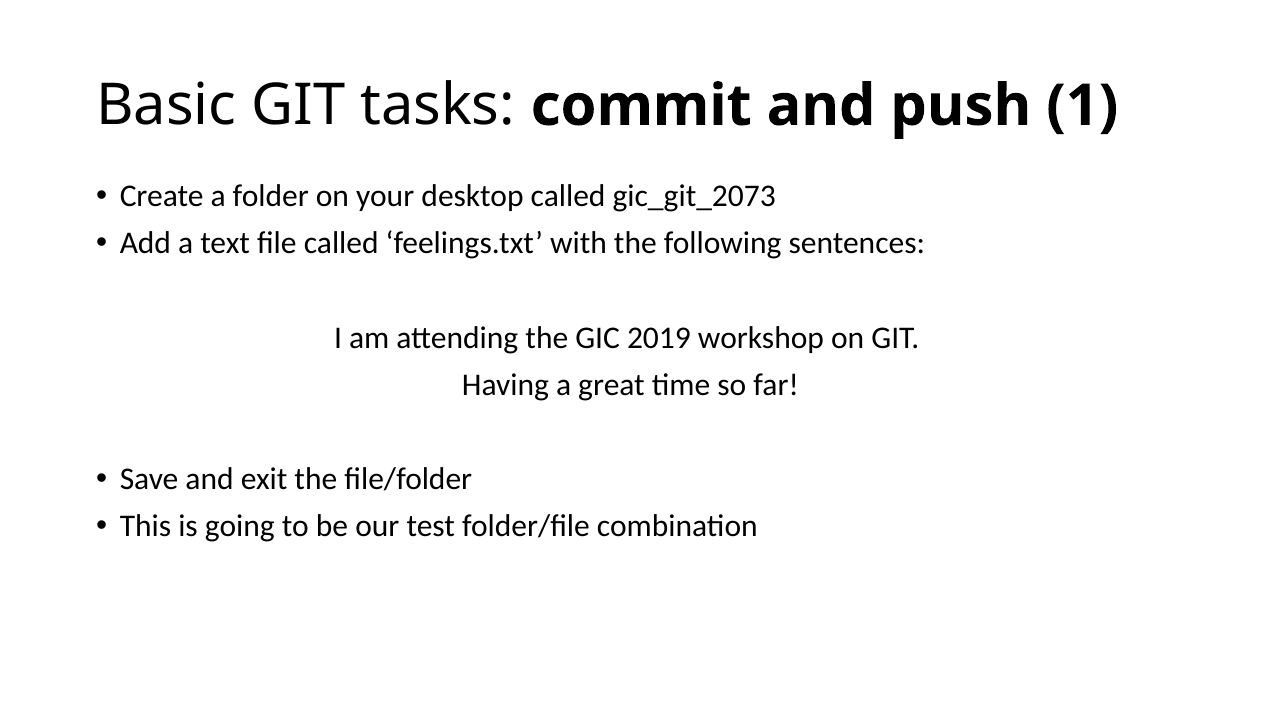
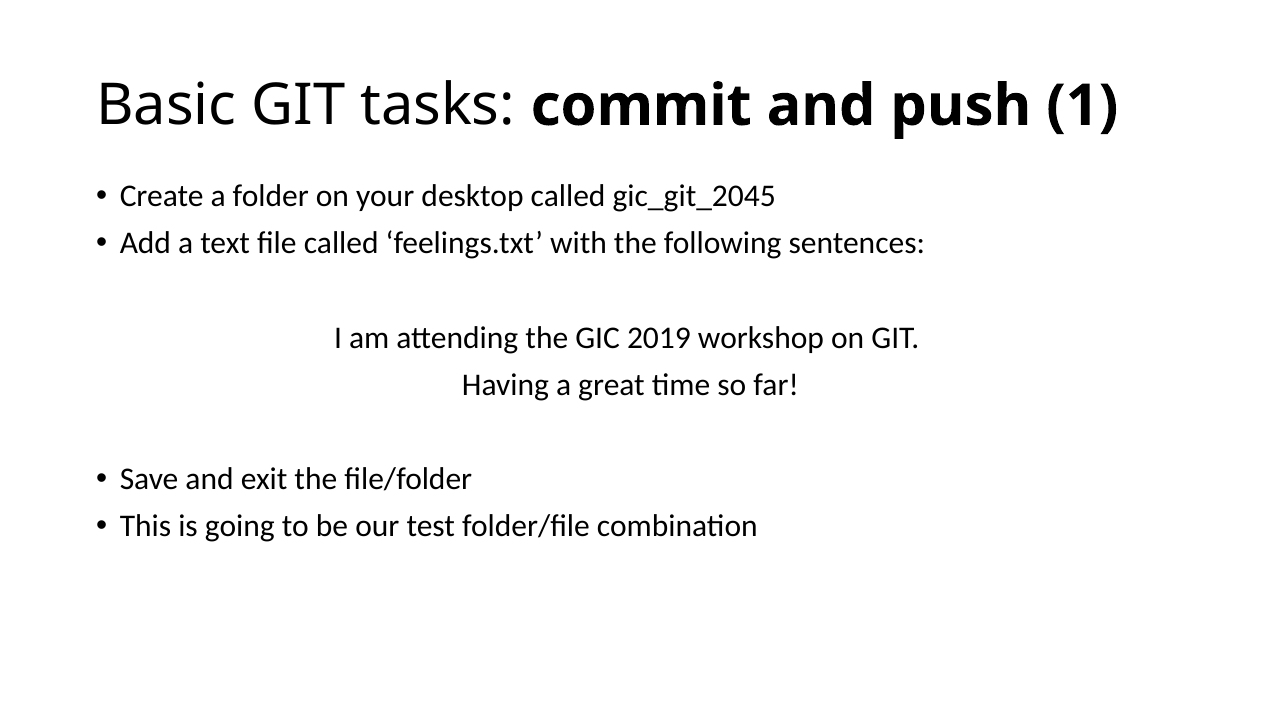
gic_git_2073: gic_git_2073 -> gic_git_2045 (694, 196)
